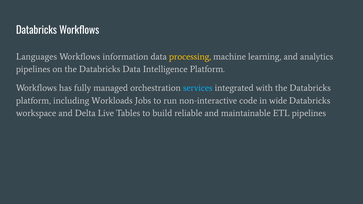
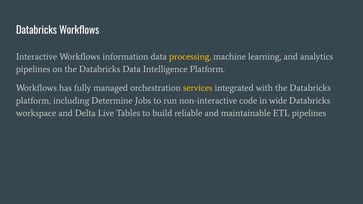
Languages: Languages -> Interactive (37, 57)
services colour: light blue -> yellow (198, 88)
Workloads: Workloads -> Determine (112, 101)
